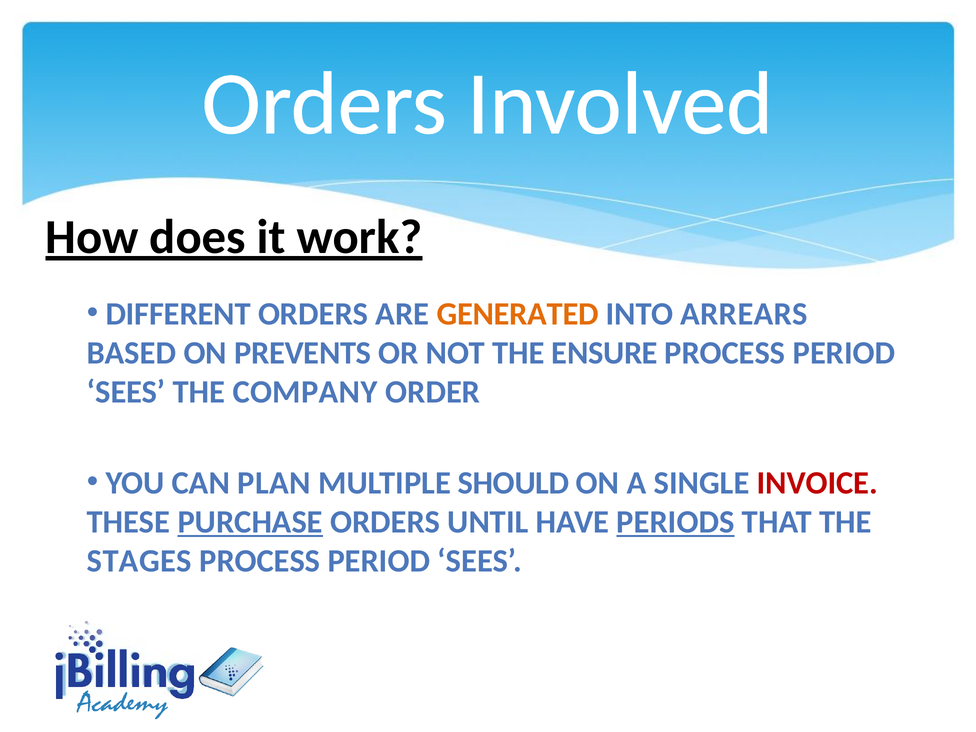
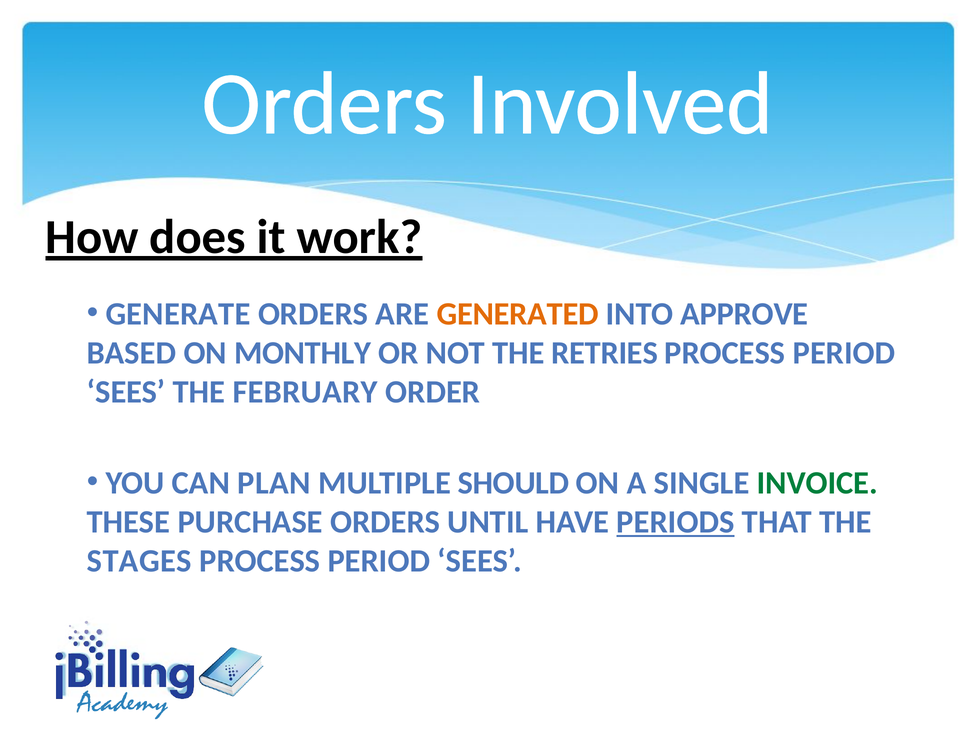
DIFFERENT: DIFFERENT -> GENERATE (178, 314)
ARREARS: ARREARS -> APPROVE (744, 314)
PREVENTS: PREVENTS -> MONTHLY (303, 353)
ENSURE: ENSURE -> RETRIES (605, 353)
COMPANY: COMPANY -> FEBRUARY (305, 392)
INVOICE colour: red -> green (817, 483)
PURCHASE underline: present -> none (250, 522)
